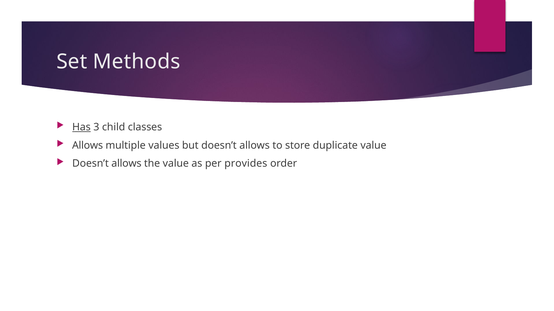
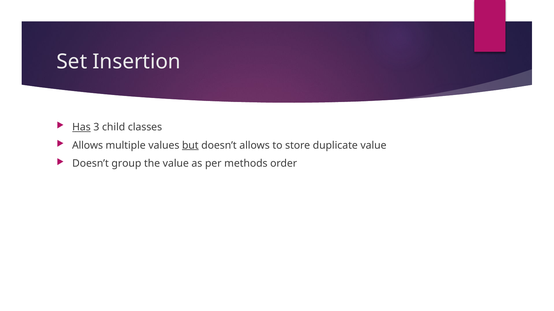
Methods: Methods -> Insertion (137, 62)
but underline: none -> present (190, 146)
allows: allows -> group (126, 164)
provides: provides -> methods (246, 164)
